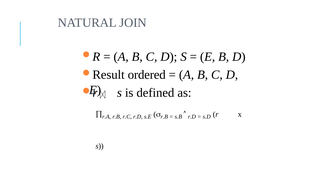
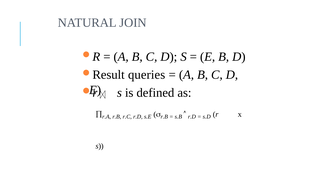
ordered: ordered -> queries (147, 75)
